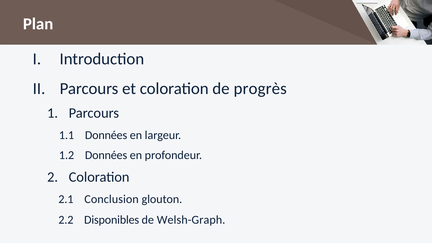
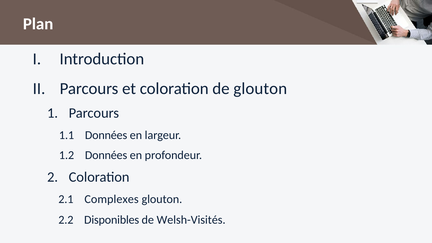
de progrès: progrès -> glouton (260, 89)
Conclusion: Conclusion -> Complexes (112, 199)
Welsh-Graph: Welsh-Graph -> Welsh-Visités (191, 220)
